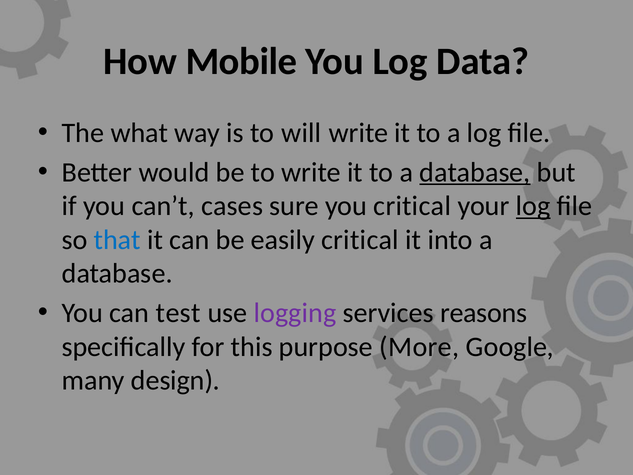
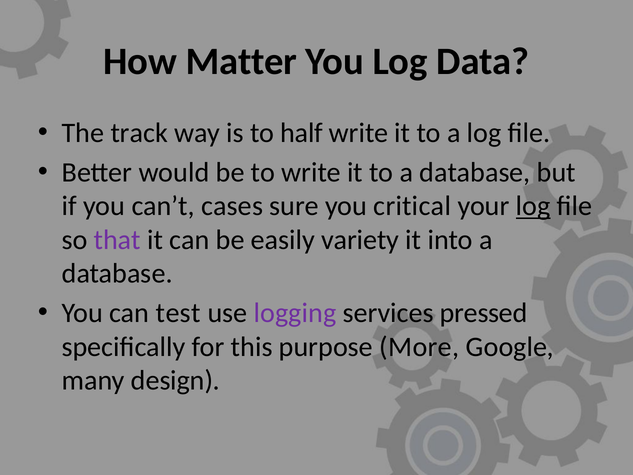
Mobile: Mobile -> Matter (241, 61)
what: what -> track (139, 133)
will: will -> half (302, 133)
database underline: present -> none (475, 172)
that colour: blue -> purple (117, 240)
easily critical: critical -> variety (360, 240)
reasons: reasons -> pressed (484, 313)
